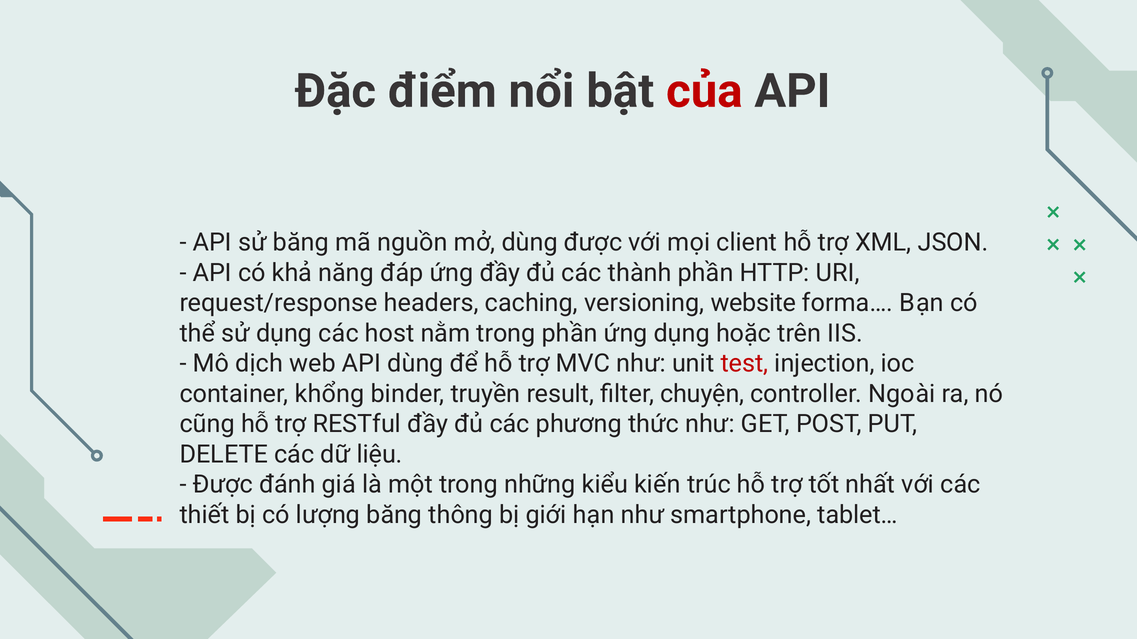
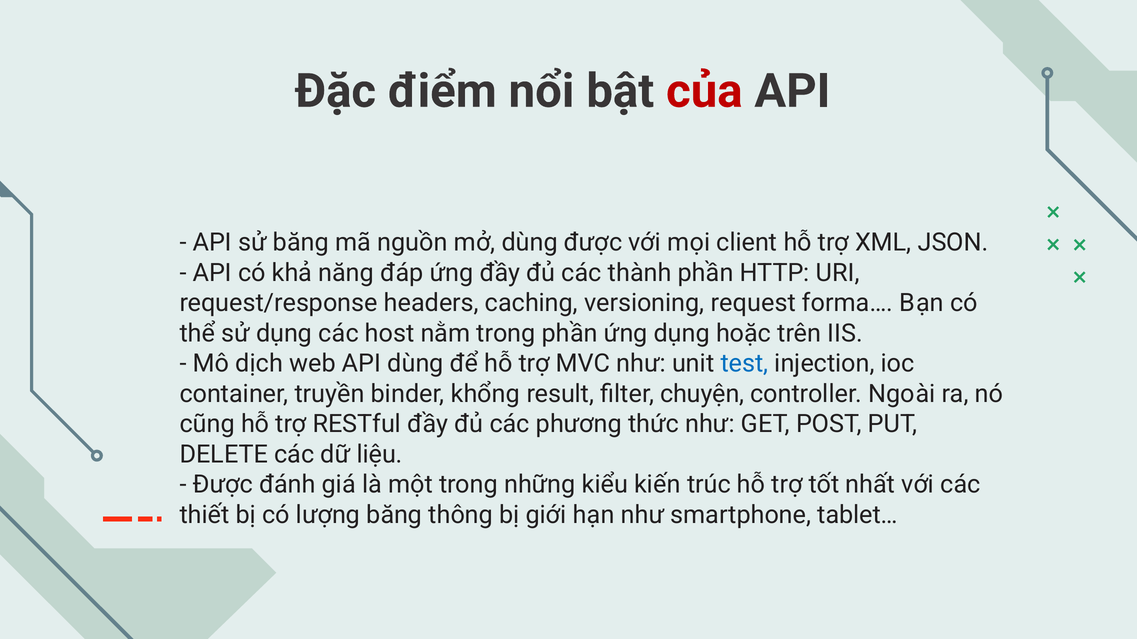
website: website -> request (753, 303)
test colour: red -> blue (744, 364)
khổng: khổng -> truyền (330, 394)
truyền: truyền -> khổng (485, 394)
